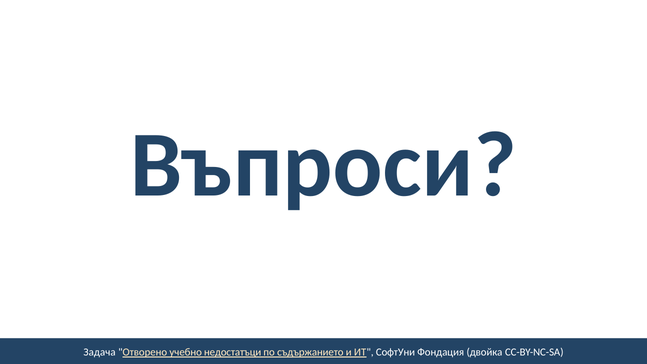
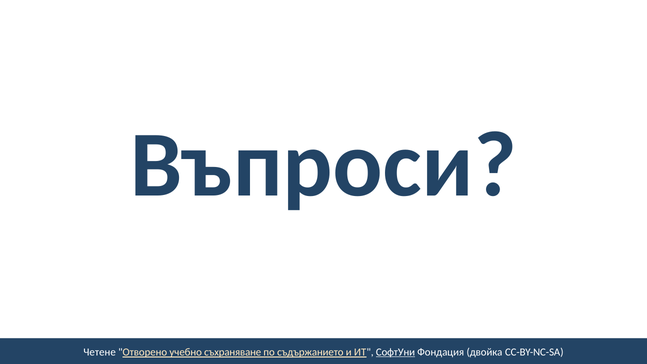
Задача: Задача -> Четене (100, 352)
недостатъци: недостатъци -> съхраняване (233, 352)
СофтУни underline: none -> present (395, 352)
